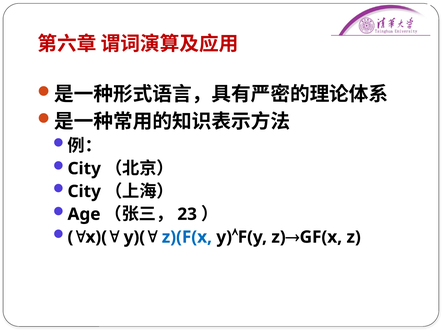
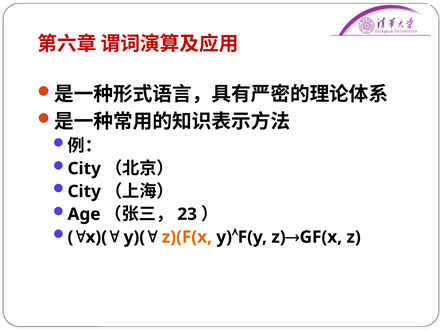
z)(F(x colour: blue -> orange (187, 237)
